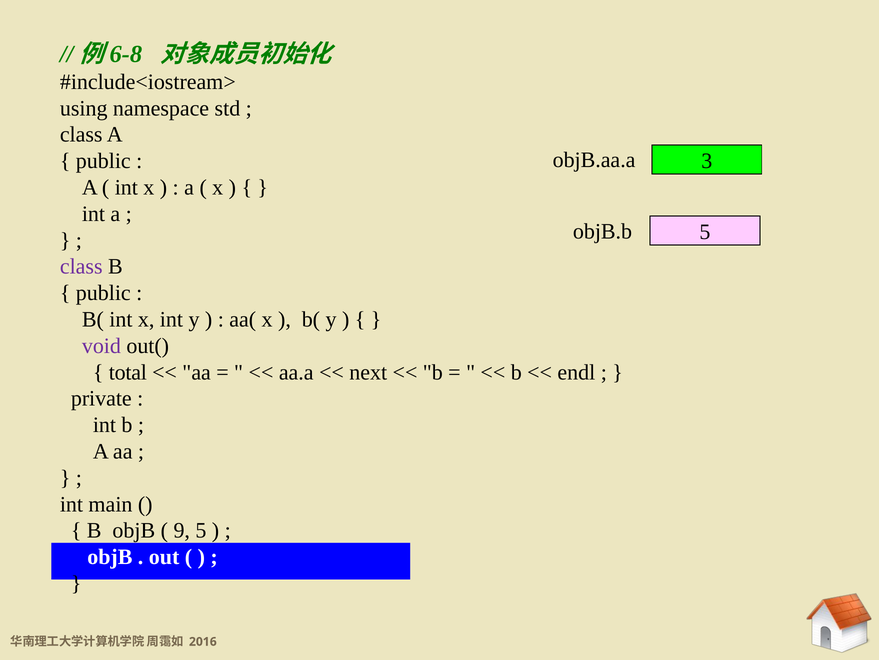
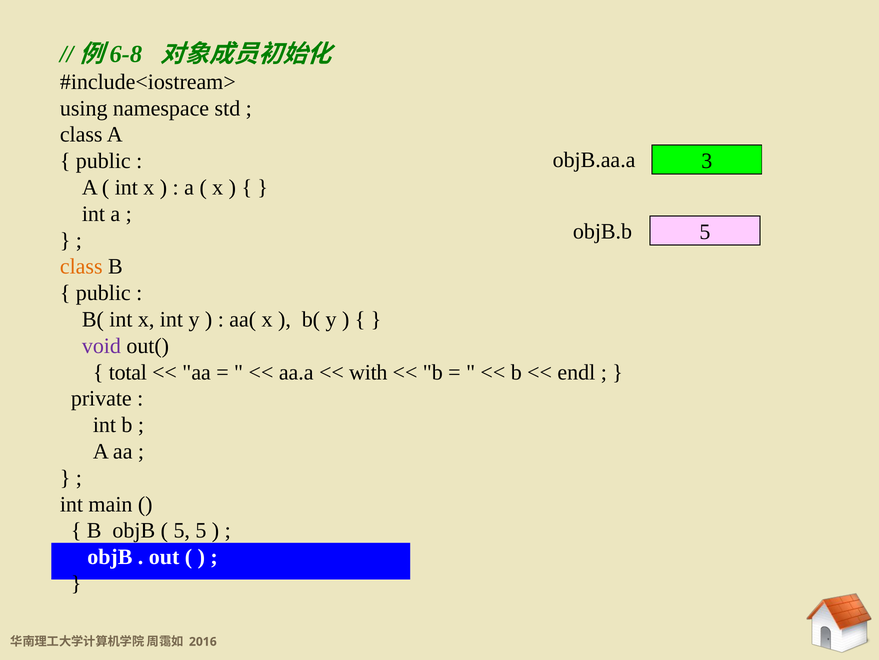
class colour: purple -> orange (81, 266)
next: next -> with (368, 372)
9: 9 -> 5 (182, 530)
